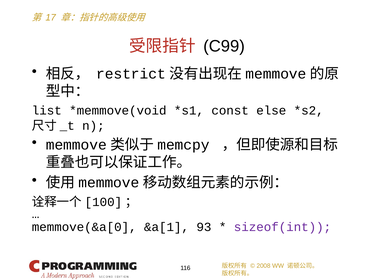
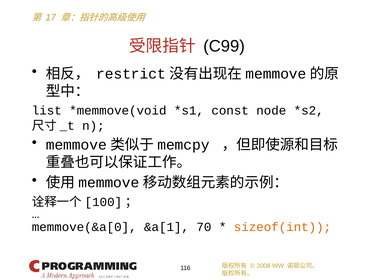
else: else -> node (271, 111)
93: 93 -> 70 (204, 227)
sizeof(int colour: purple -> orange (282, 227)
